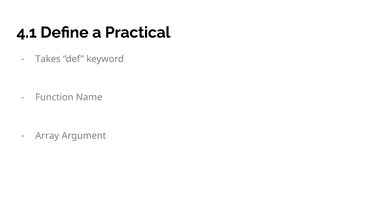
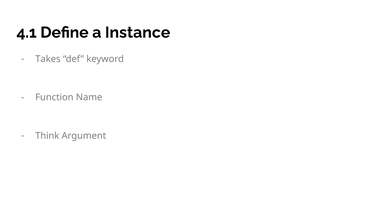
Practical: Practical -> Instance (138, 32)
Array: Array -> Think (47, 136)
